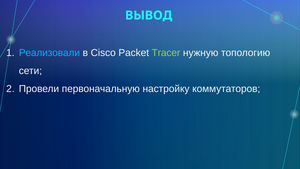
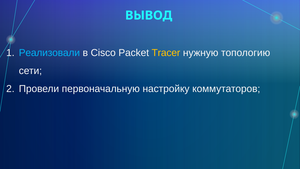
Tracer colour: light green -> yellow (166, 53)
